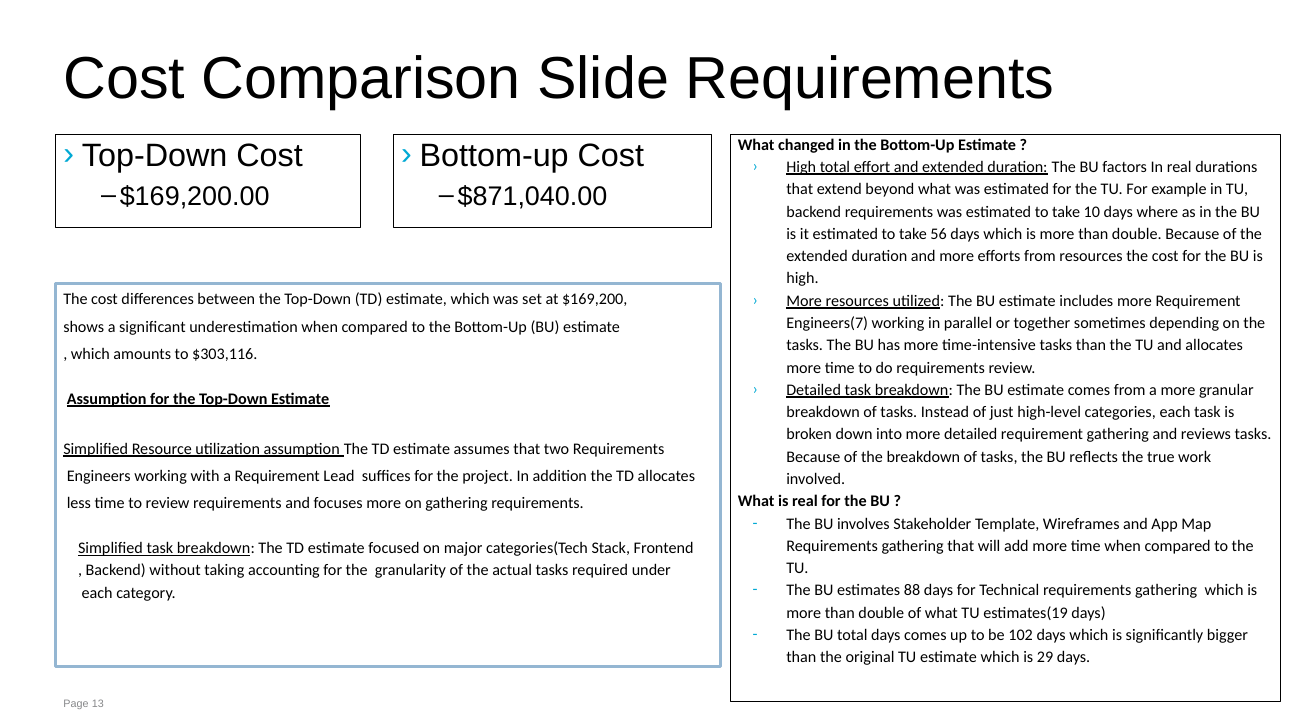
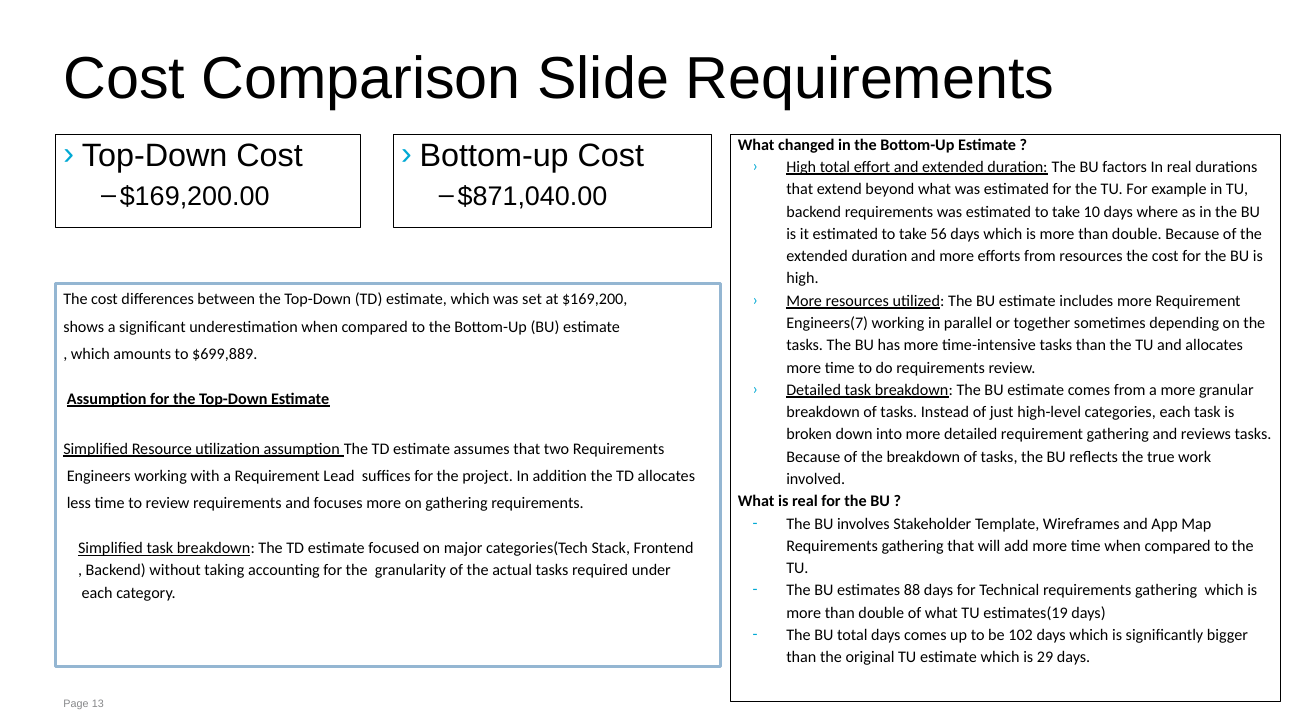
$303,116: $303,116 -> $699,889 (225, 355)
